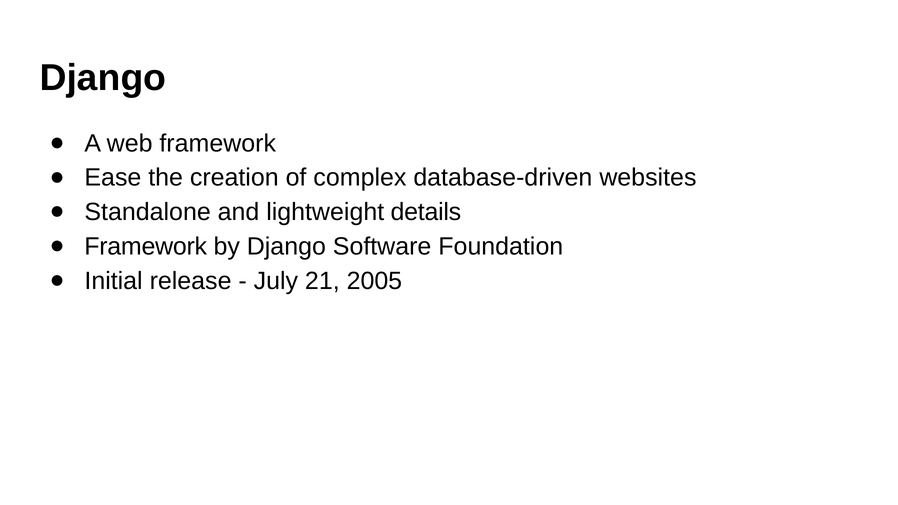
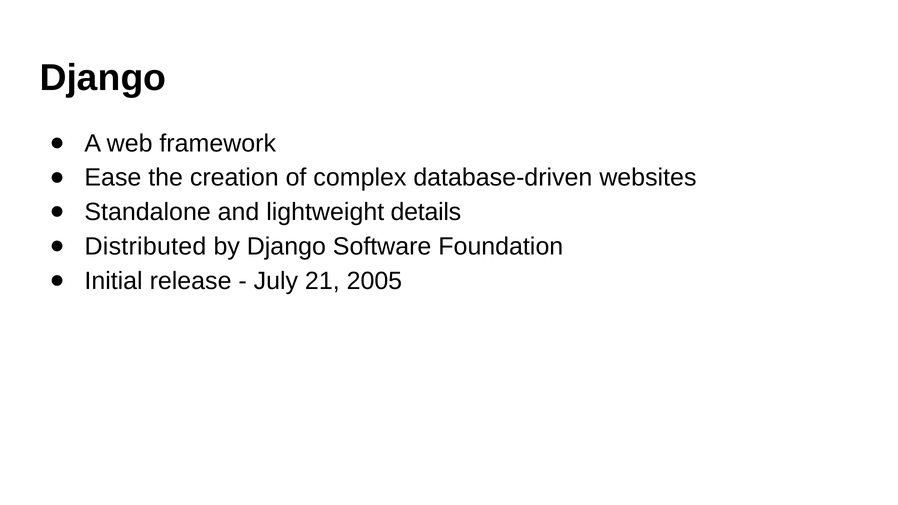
Framework: Framework -> Distributed (145, 247)
